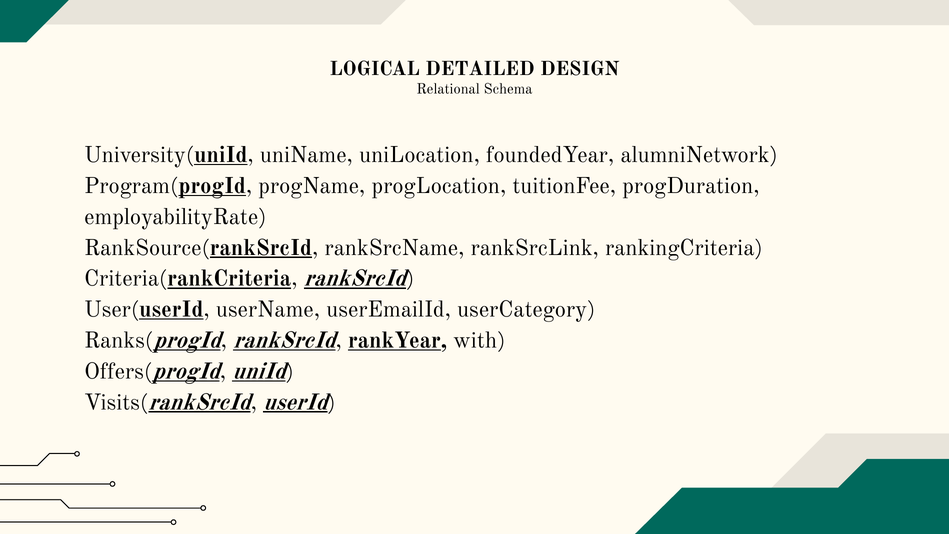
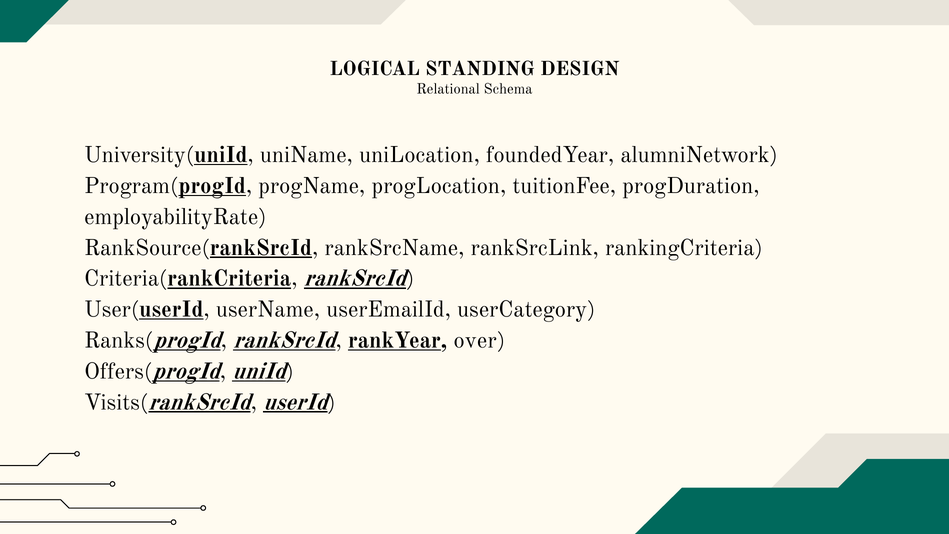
DETAILED: DETAILED -> STANDING (480, 69)
with: with -> over (479, 340)
